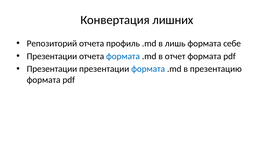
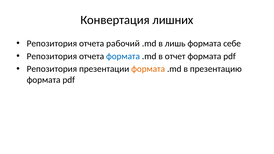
Репозиторий: Репозиторий -> Репозитория (52, 43)
профиль: профиль -> рабочий (123, 43)
Презентации: Презентации -> Репозитория (52, 56)
Презентации: Презентации -> Репозитория (52, 69)
формата colour: blue -> orange (148, 69)
